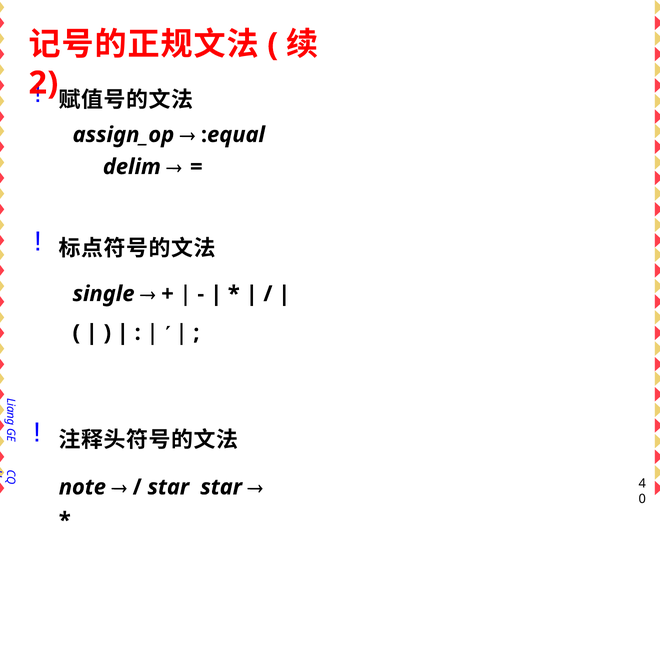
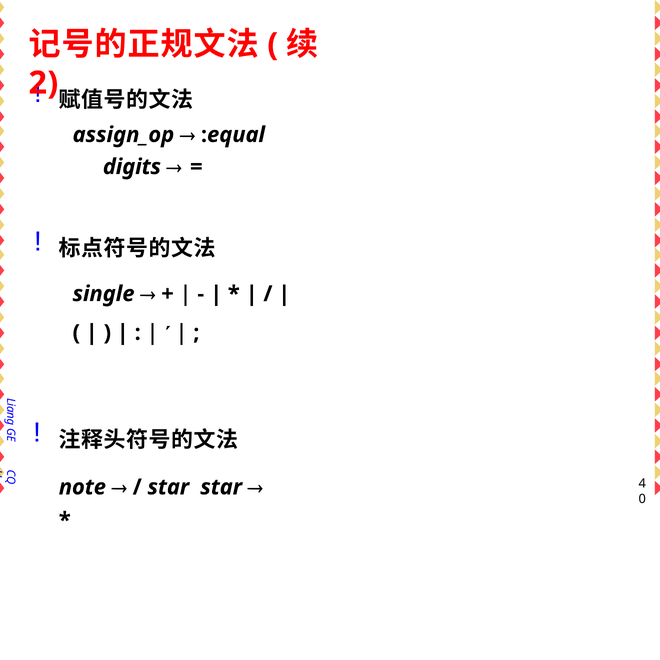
delim: delim -> digits (132, 167)
